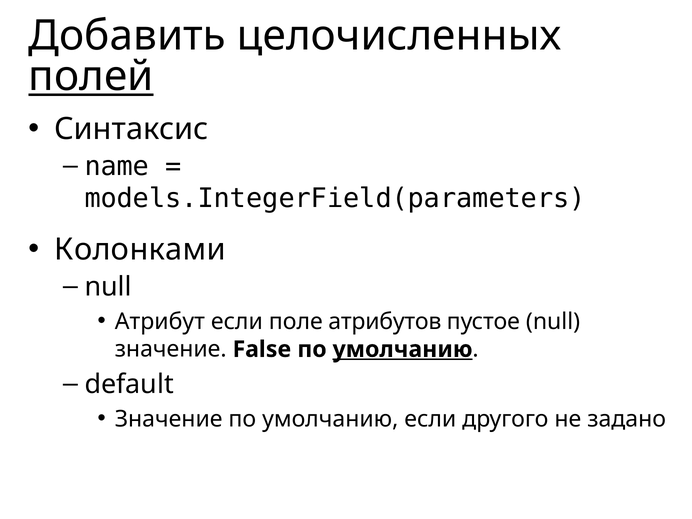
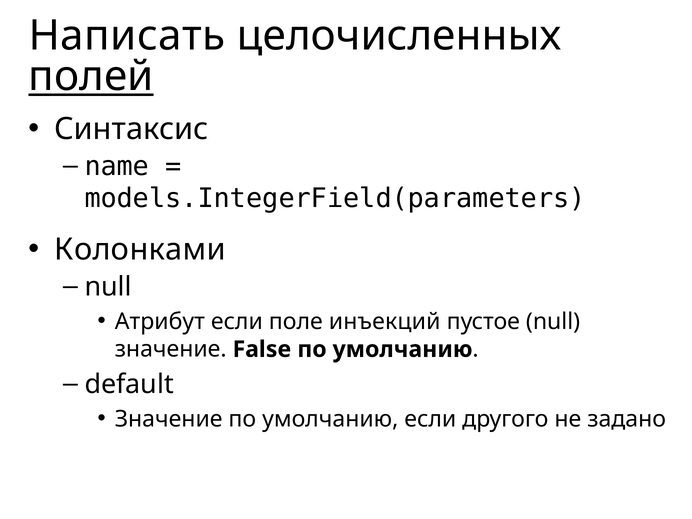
Добавить: Добавить -> Написать (127, 36)
атрибутов: атрибутов -> инъекций (385, 322)
умолчанию underline: present -> none (403, 349)
